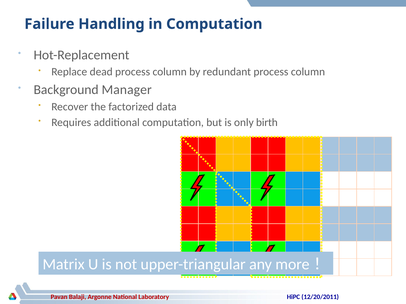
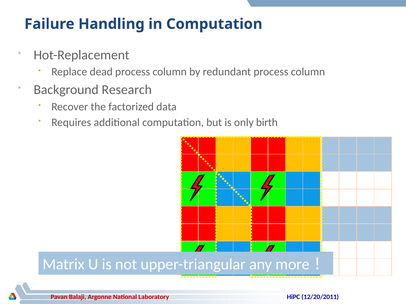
Manager: Manager -> Research (127, 90)
